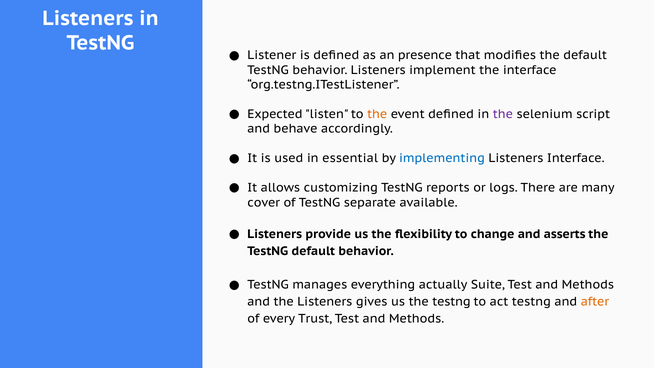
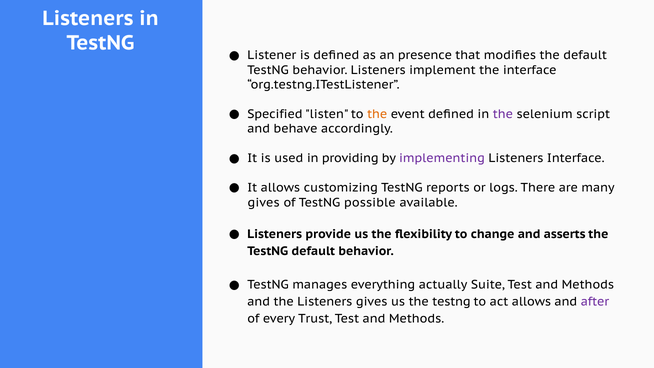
Expected: Expected -> Specified (275, 114)
essential: essential -> providing (350, 158)
implementing colour: blue -> purple (442, 158)
cover: cover -> gives (264, 202)
separate: separate -> possible (370, 202)
act testng: testng -> allows (531, 302)
after colour: orange -> purple (595, 302)
